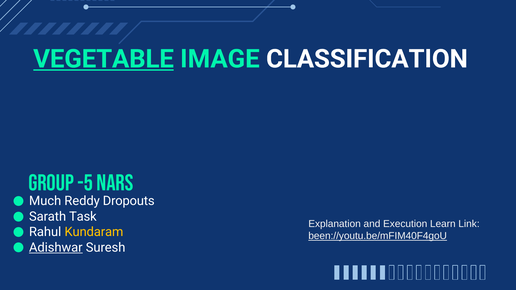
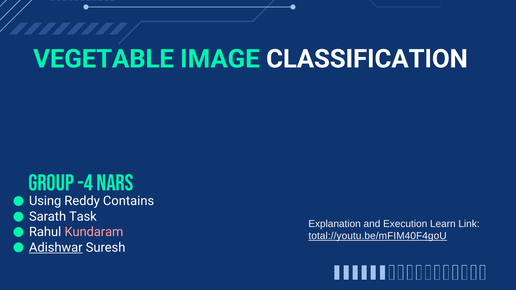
VEGETABLE underline: present -> none (104, 59)
-5: -5 -> -4 (85, 183)
Much: Much -> Using (45, 201)
Dropouts: Dropouts -> Contains (129, 201)
Kundaram colour: yellow -> pink (94, 232)
been://youtu.be/mFIM40F4goU: been://youtu.be/mFIM40F4goU -> total://youtu.be/mFIM40F4goU (378, 236)
